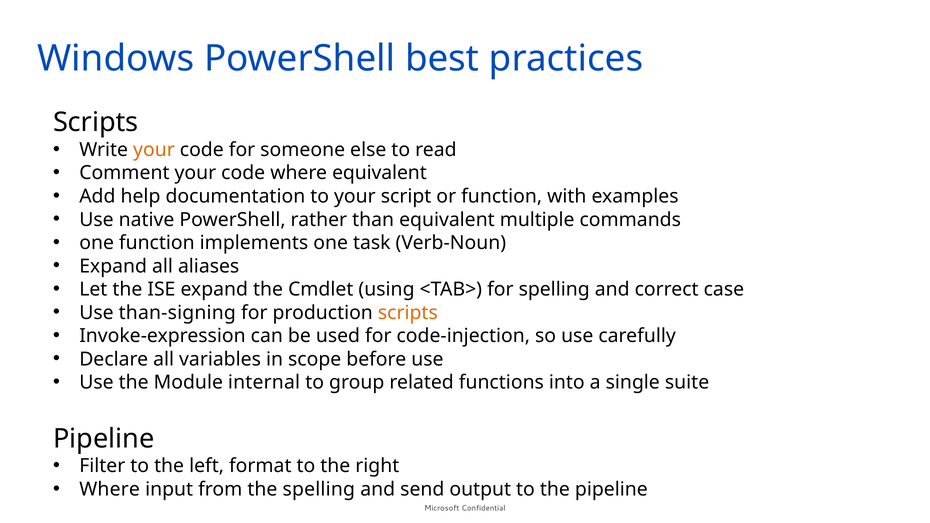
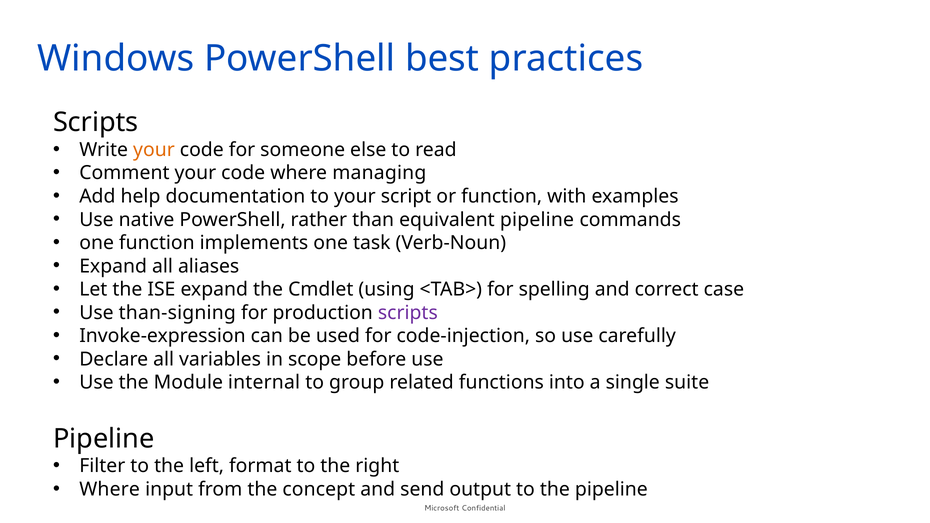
where equivalent: equivalent -> managing (379, 173)
equivalent multiple: multiple -> pipeline (537, 220)
scripts colour: orange -> purple (408, 313)
the spelling: spelling -> concept (319, 489)
